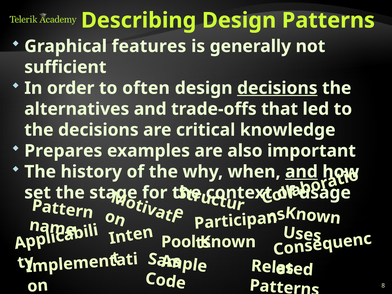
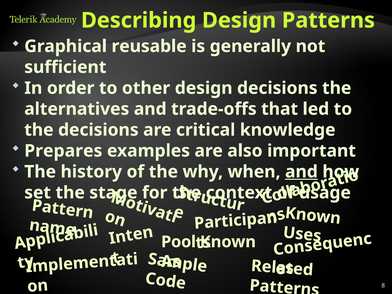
features: features -> reusable (149, 46)
often: often -> other (146, 88)
decisions underline: present -> none (277, 88)
